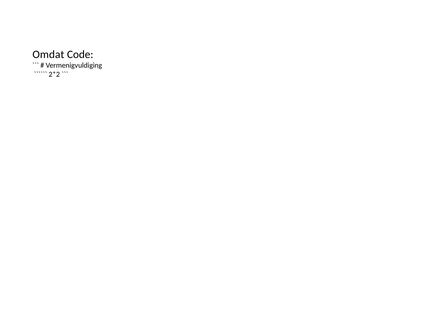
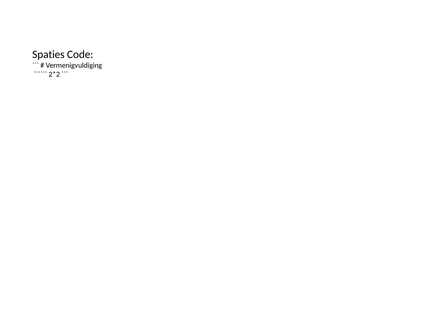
Omdat: Omdat -> Spaties (48, 54)
